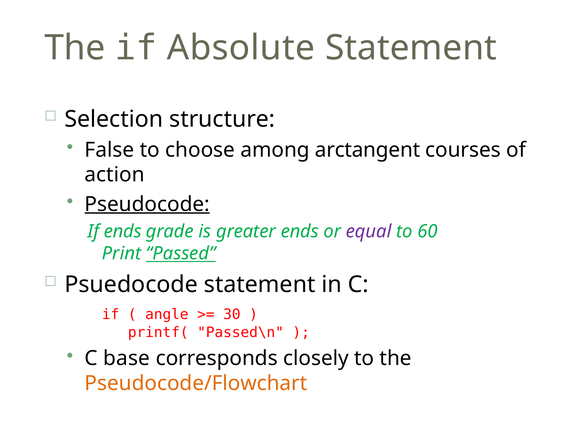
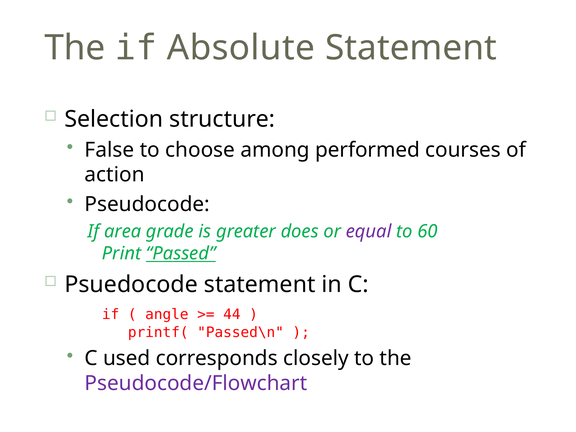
arctangent: arctangent -> performed (368, 150)
Pseudocode underline: present -> none (147, 204)
If ends: ends -> area (123, 231)
greater ends: ends -> does (300, 231)
30: 30 -> 44 (232, 314)
base: base -> used (127, 358)
Pseudocode/Flowchart colour: orange -> purple (196, 383)
